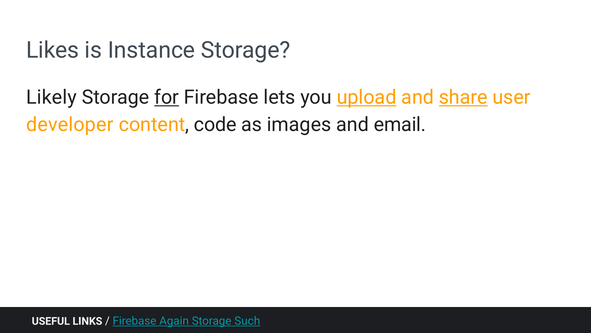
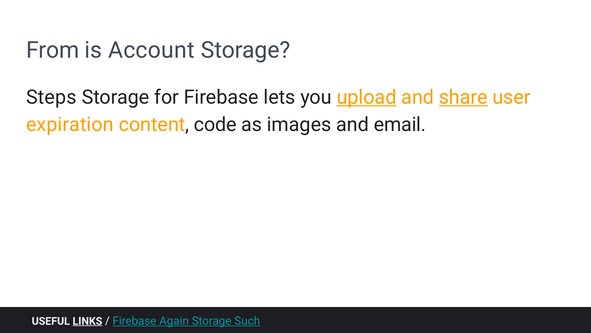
Likes: Likes -> From (53, 50)
Instance: Instance -> Account (151, 50)
Likely: Likely -> Steps (51, 97)
for underline: present -> none (167, 97)
developer: developer -> expiration (70, 124)
LINKS underline: none -> present (87, 321)
